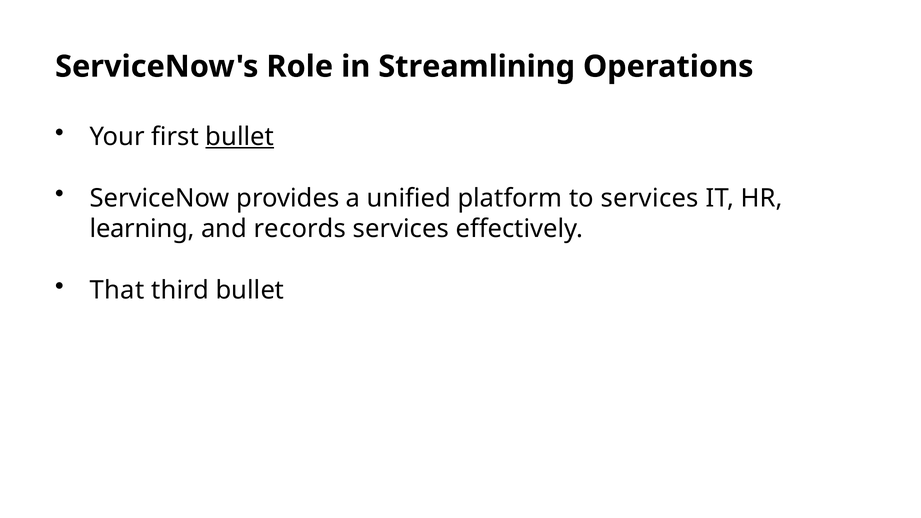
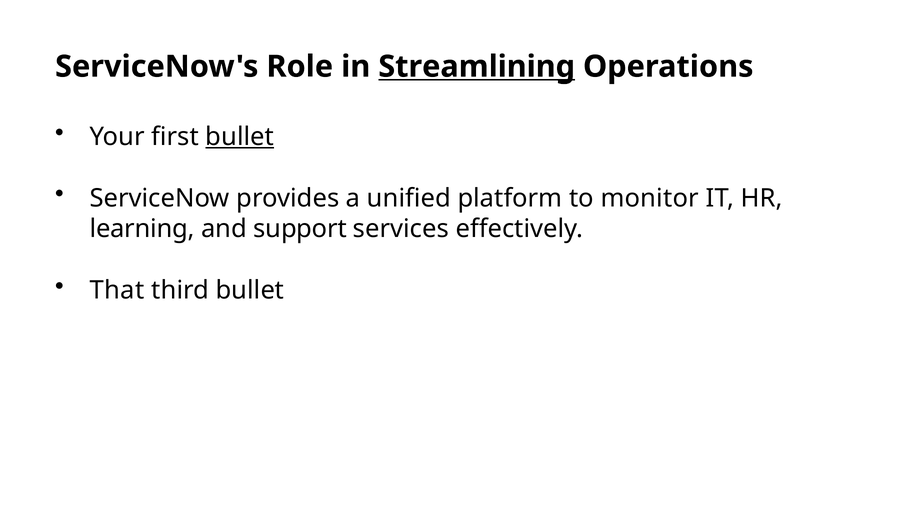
Streamlining underline: none -> present (477, 67)
to services: services -> monitor (650, 198)
records: records -> support (300, 229)
